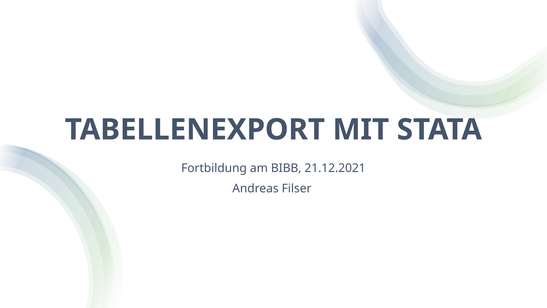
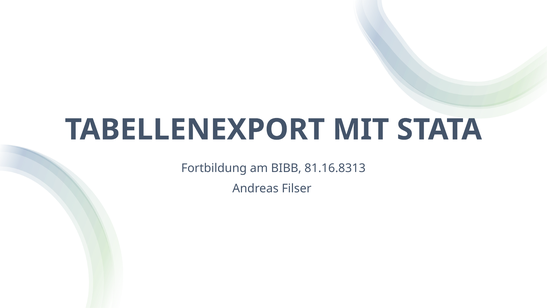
21.12.2021: 21.12.2021 -> 81.16.8313 (335, 168)
